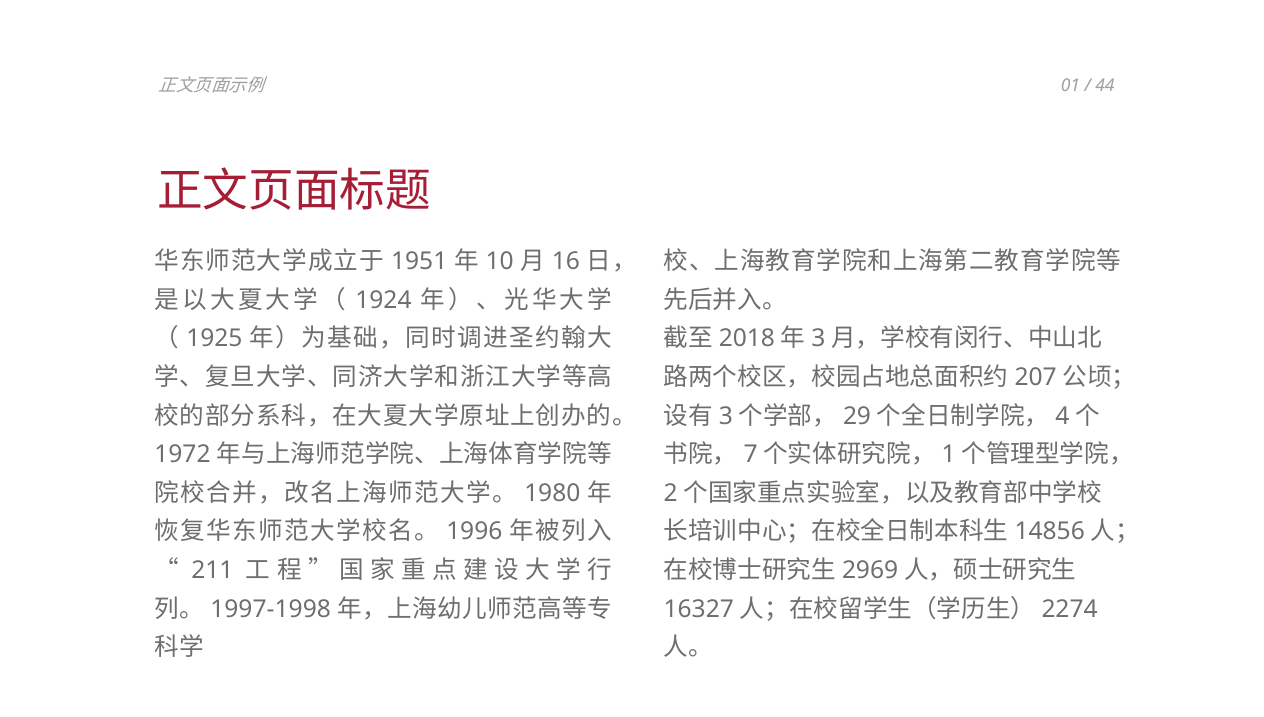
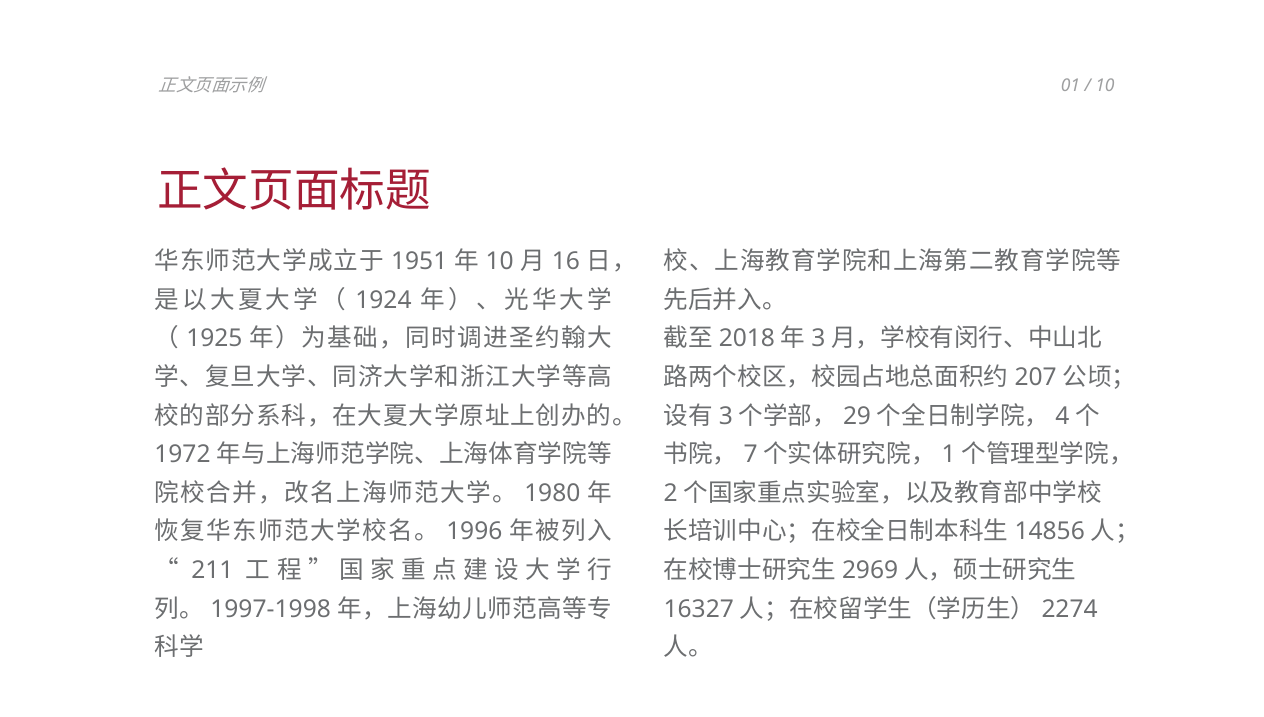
44: 44 -> 10 (1105, 85)
